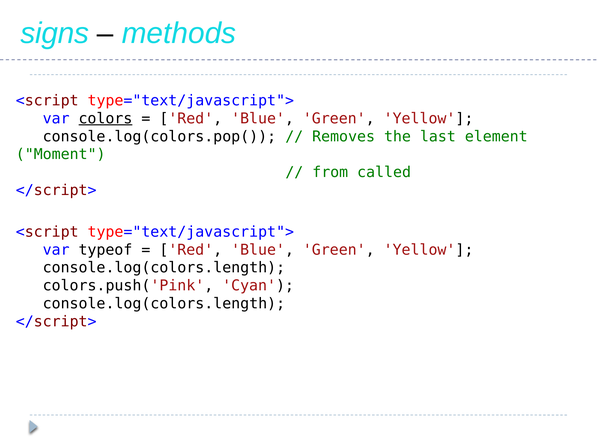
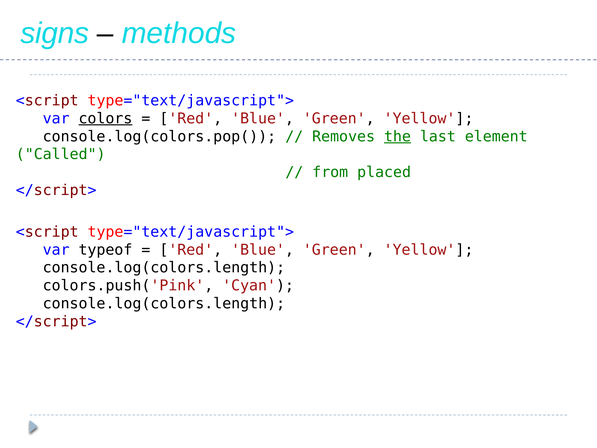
the underline: none -> present (397, 136)
Moment: Moment -> Called (61, 154)
called: called -> placed (384, 172)
